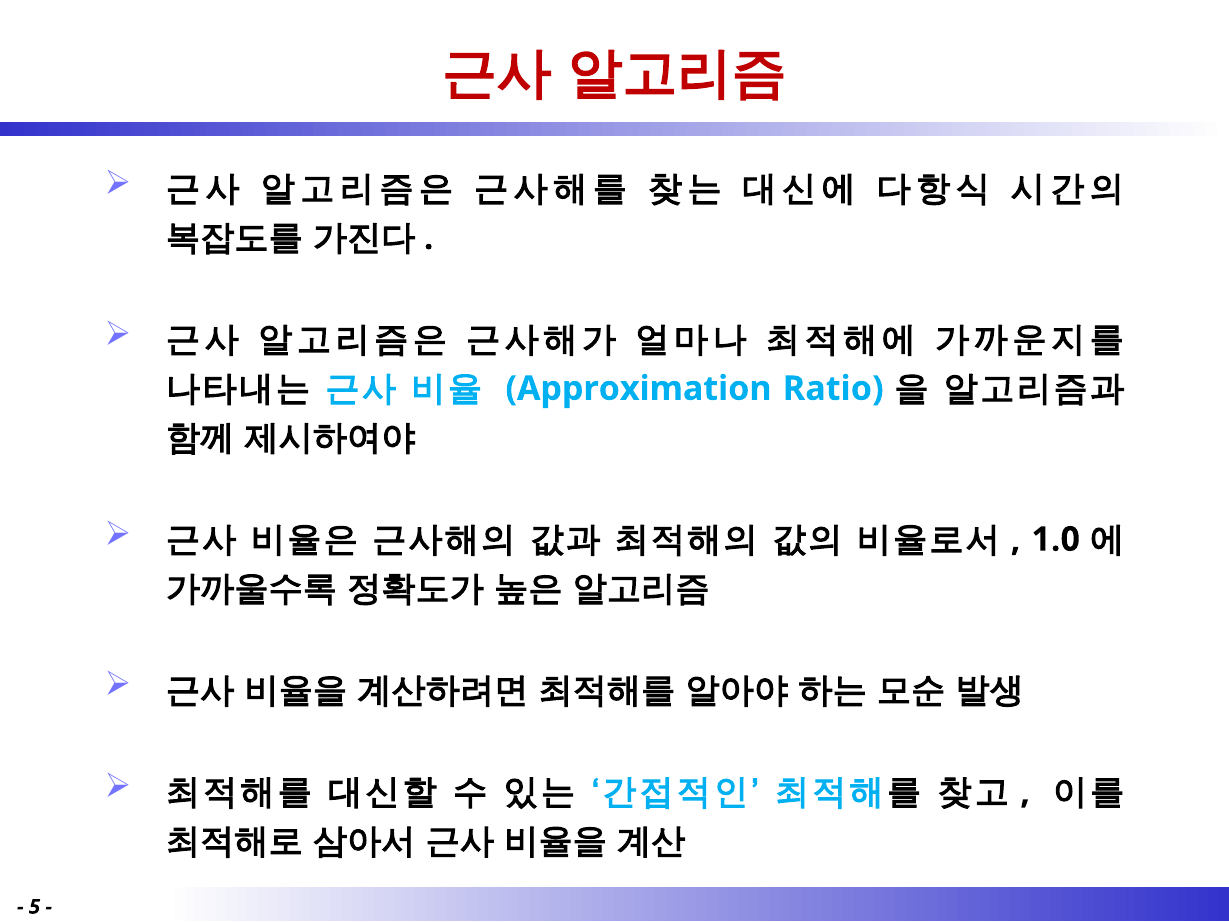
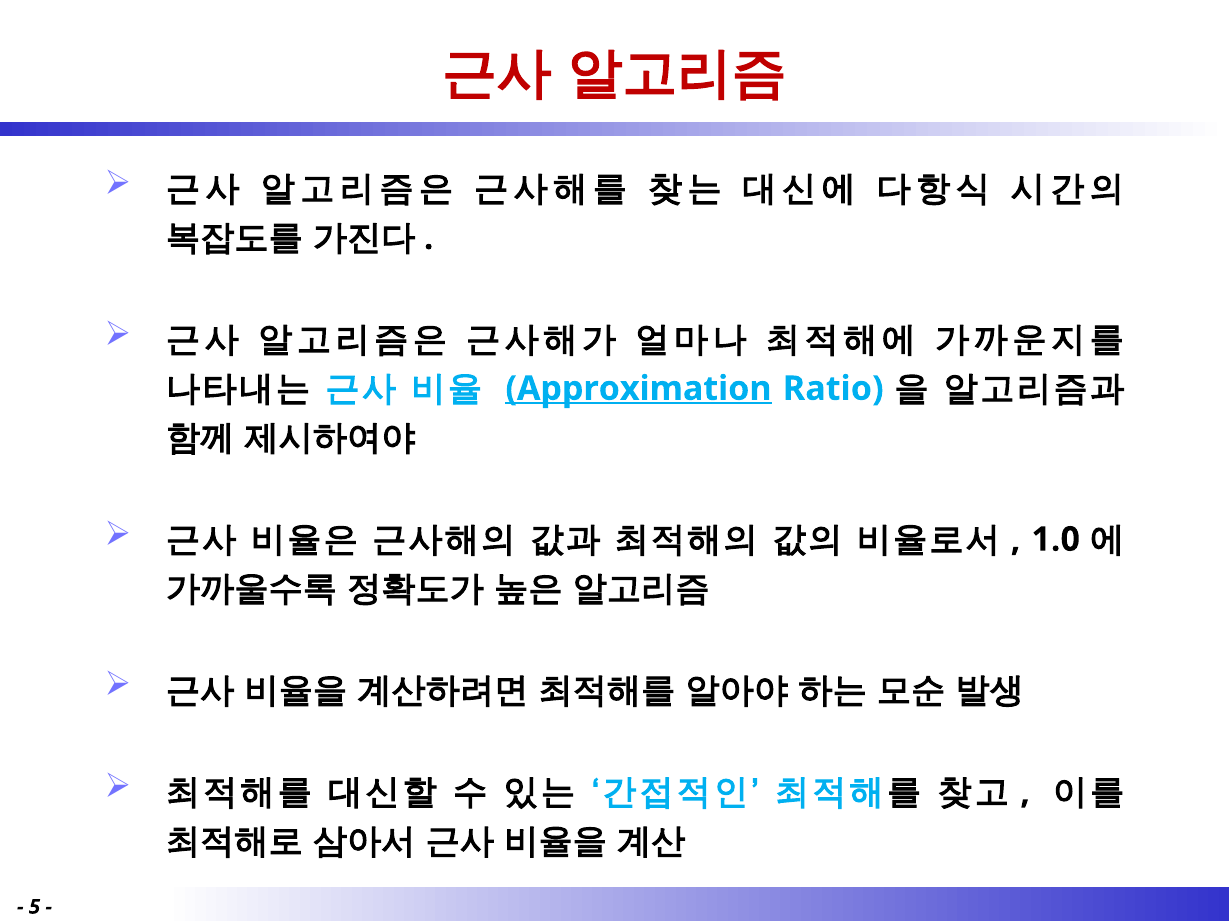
Approximation underline: none -> present (638, 388)
